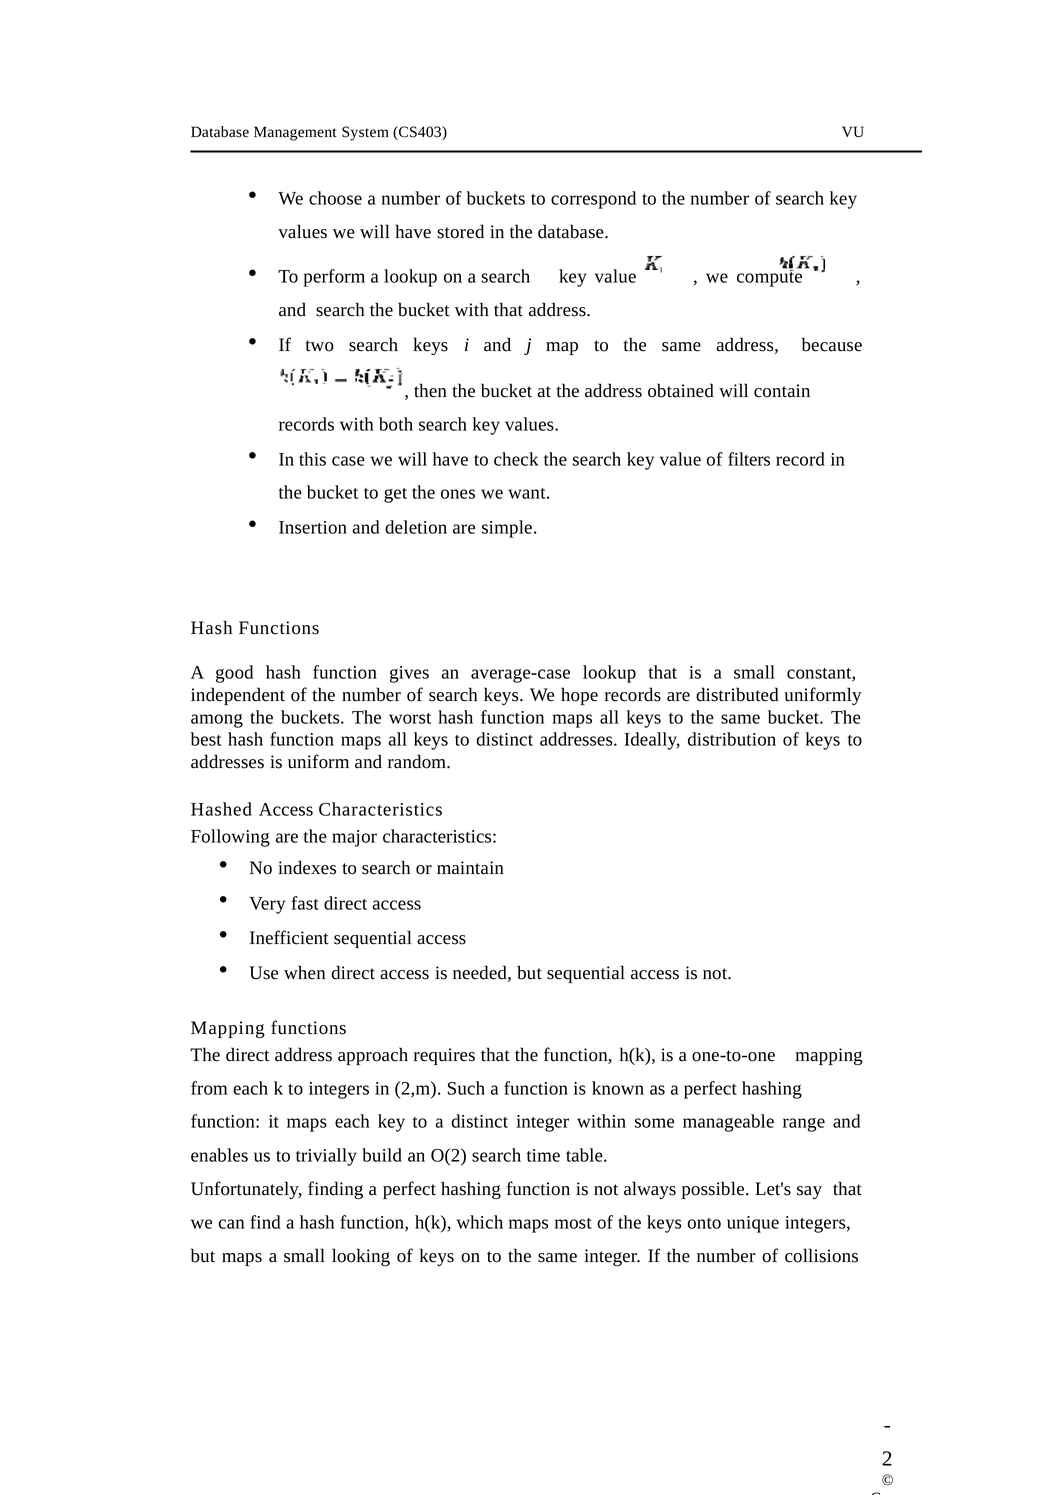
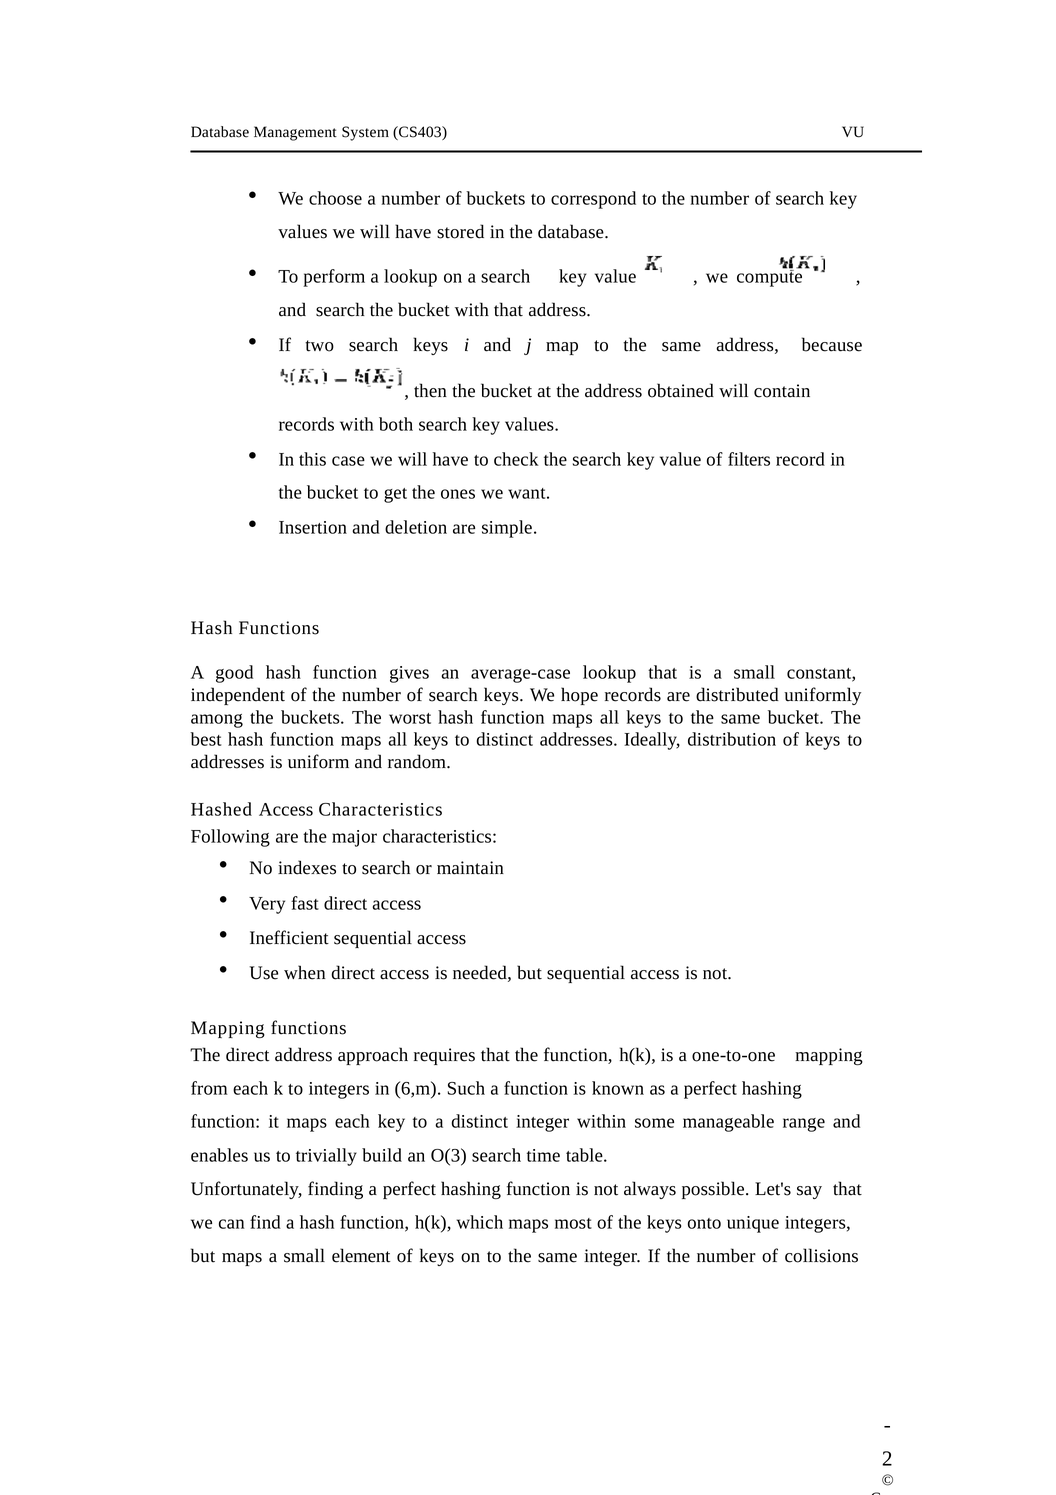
2,m: 2,m -> 6,m (418, 1088)
O(2: O(2 -> O(3 (449, 1155)
looking: looking -> element (361, 1256)
